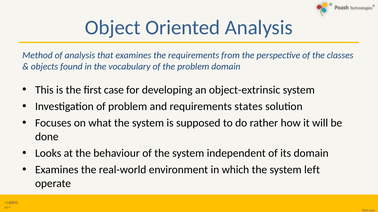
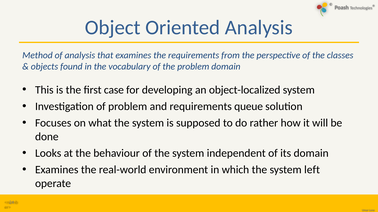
object-extrinsic: object-extrinsic -> object-localized (245, 90)
states: states -> queue (249, 107)
